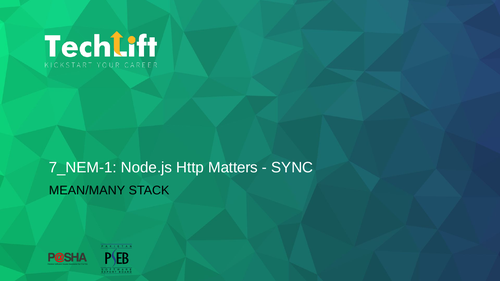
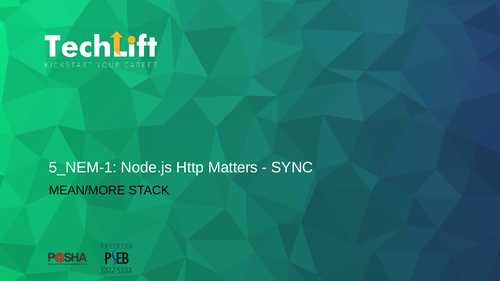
7_NEM-1: 7_NEM-1 -> 5_NEM-1 (83, 168)
MEAN/MANY: MEAN/MANY -> MEAN/MORE (87, 191)
